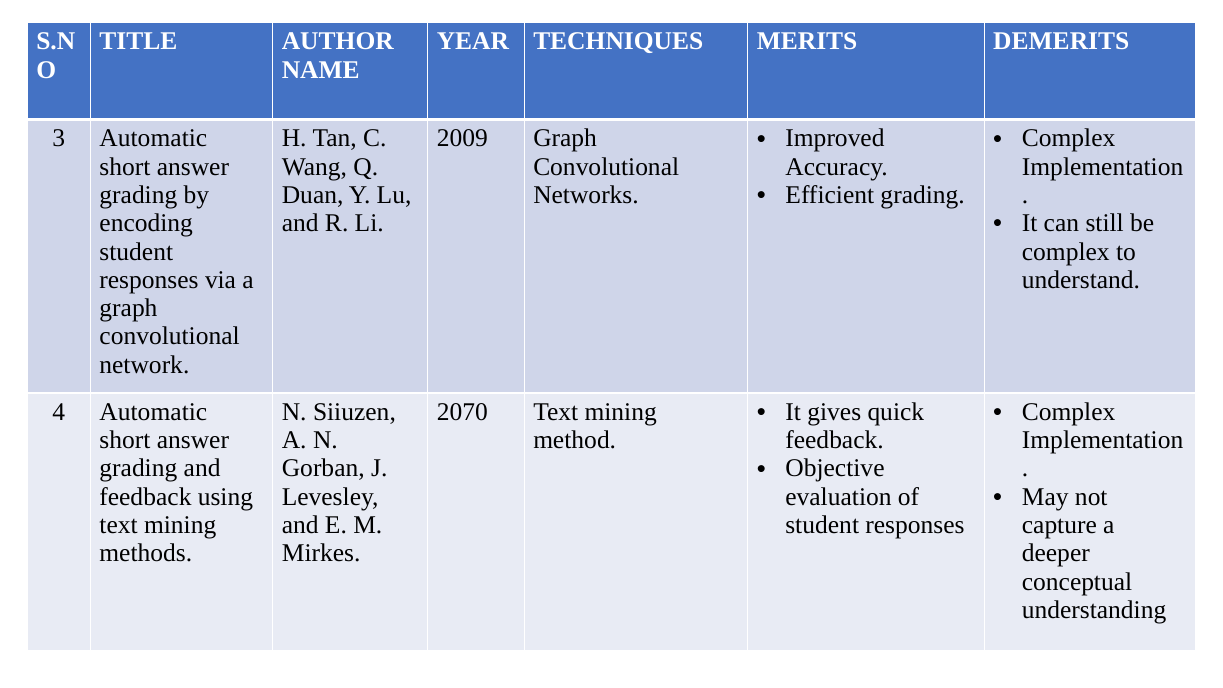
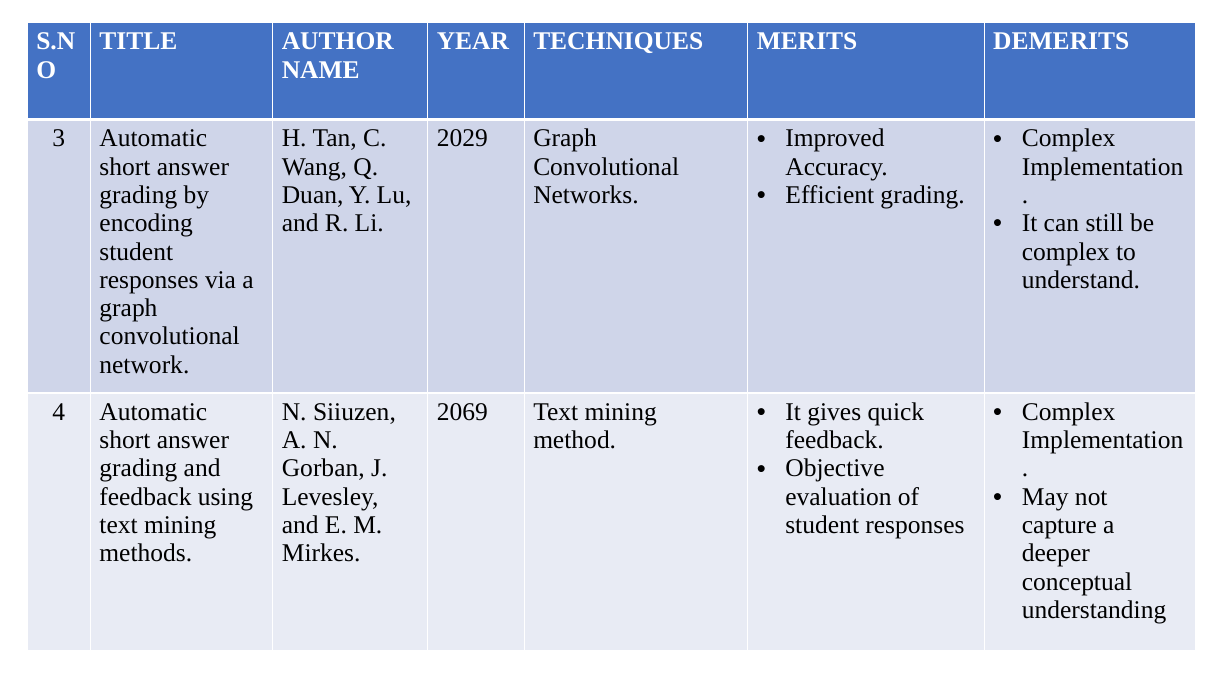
2009: 2009 -> 2029 (462, 139)
2070: 2070 -> 2069 (462, 412)
